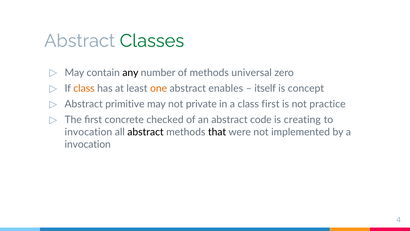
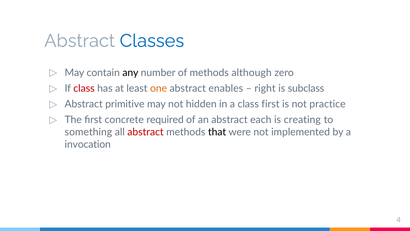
Classes colour: green -> blue (152, 41)
universal: universal -> although (252, 73)
class colour: orange -> red (84, 88)
itself: itself -> right (265, 88)
concept: concept -> subclass (306, 88)
private: private -> hidden (201, 104)
checked: checked -> required (165, 120)
code: code -> each (261, 120)
invocation: invocation -> something (88, 132)
abstract colour: black -> red (146, 132)
